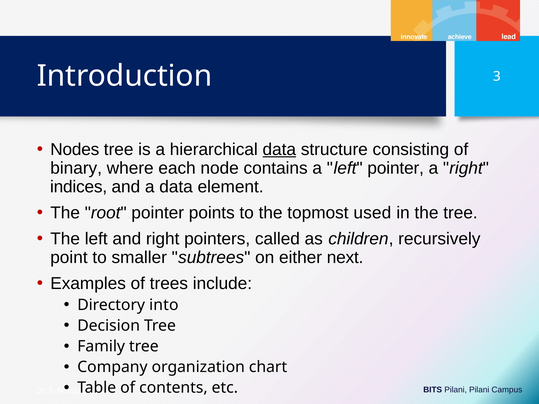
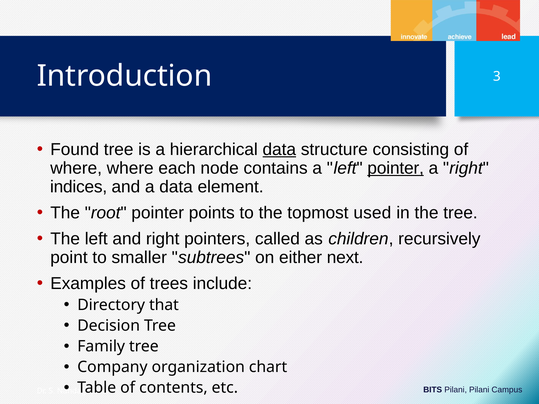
Nodes: Nodes -> Found (75, 150)
binary: binary -> where (76, 168)
pointer underline: none -> present (396, 168)
into: into -> that (164, 305)
